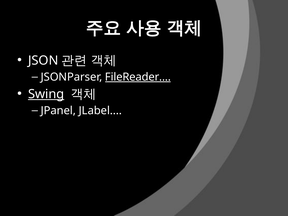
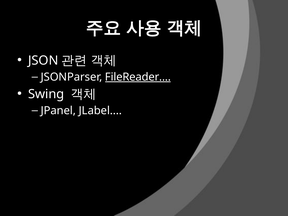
Swing underline: present -> none (46, 94)
